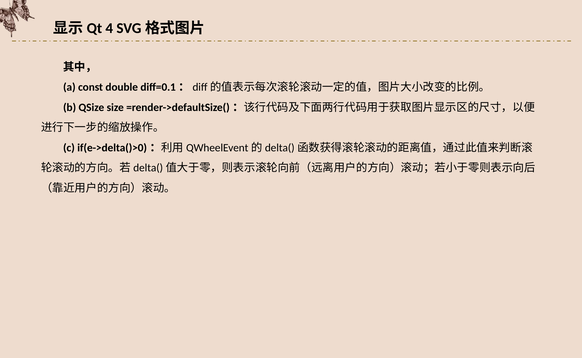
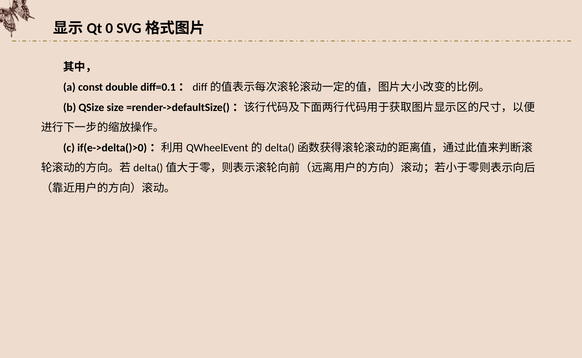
4: 4 -> 0 (109, 28)
